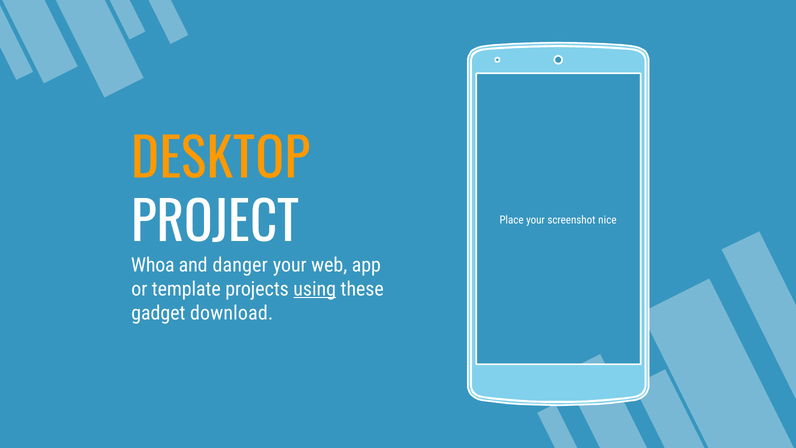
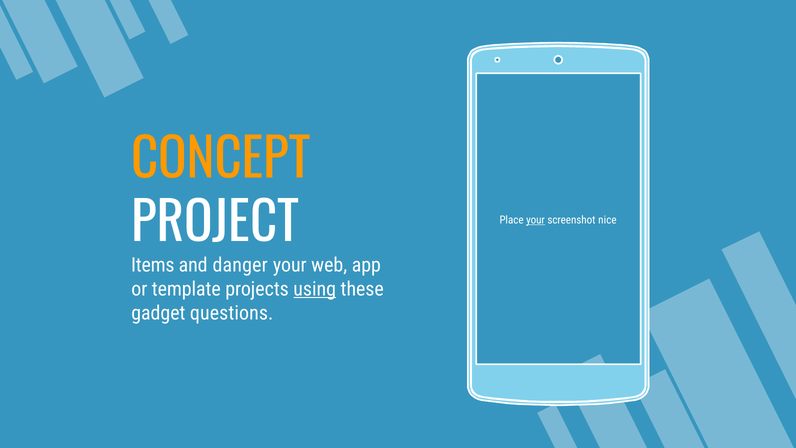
DESKTOP: DESKTOP -> CONCEPT (221, 160)
your underline: none -> present (536, 220)
Whoa: Whoa -> Items (153, 265)
download: download -> questions (232, 313)
